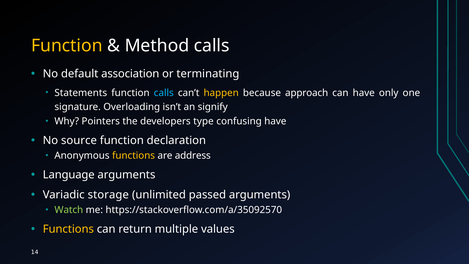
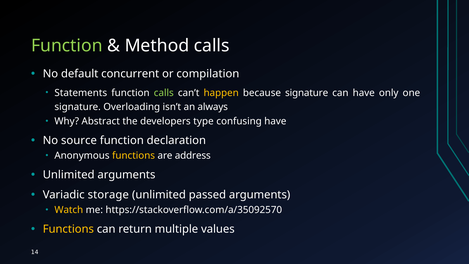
Function colour: yellow -> light green (67, 46)
association: association -> concurrent (130, 74)
terminating: terminating -> compilation (208, 74)
calls colour: light blue -> light green (164, 93)
because approach: approach -> signature (307, 93)
signify: signify -> always (213, 107)
Pointers: Pointers -> Abstract (101, 121)
Language: Language -> Unlimited (69, 175)
Watch colour: light green -> yellow (69, 210)
